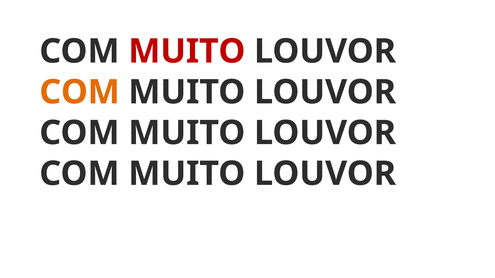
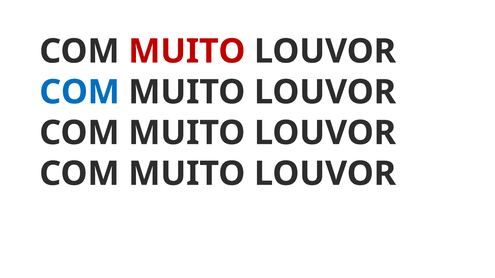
COM colour: orange -> blue (80, 92)
